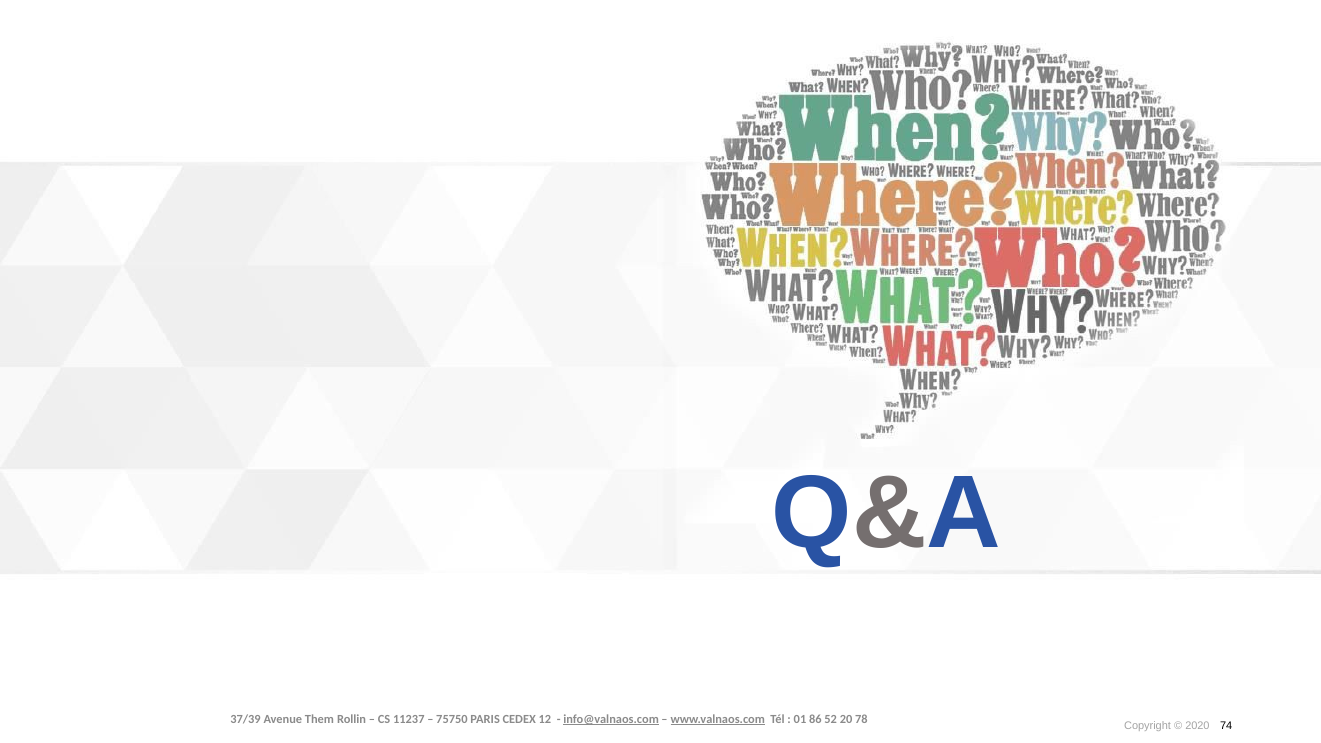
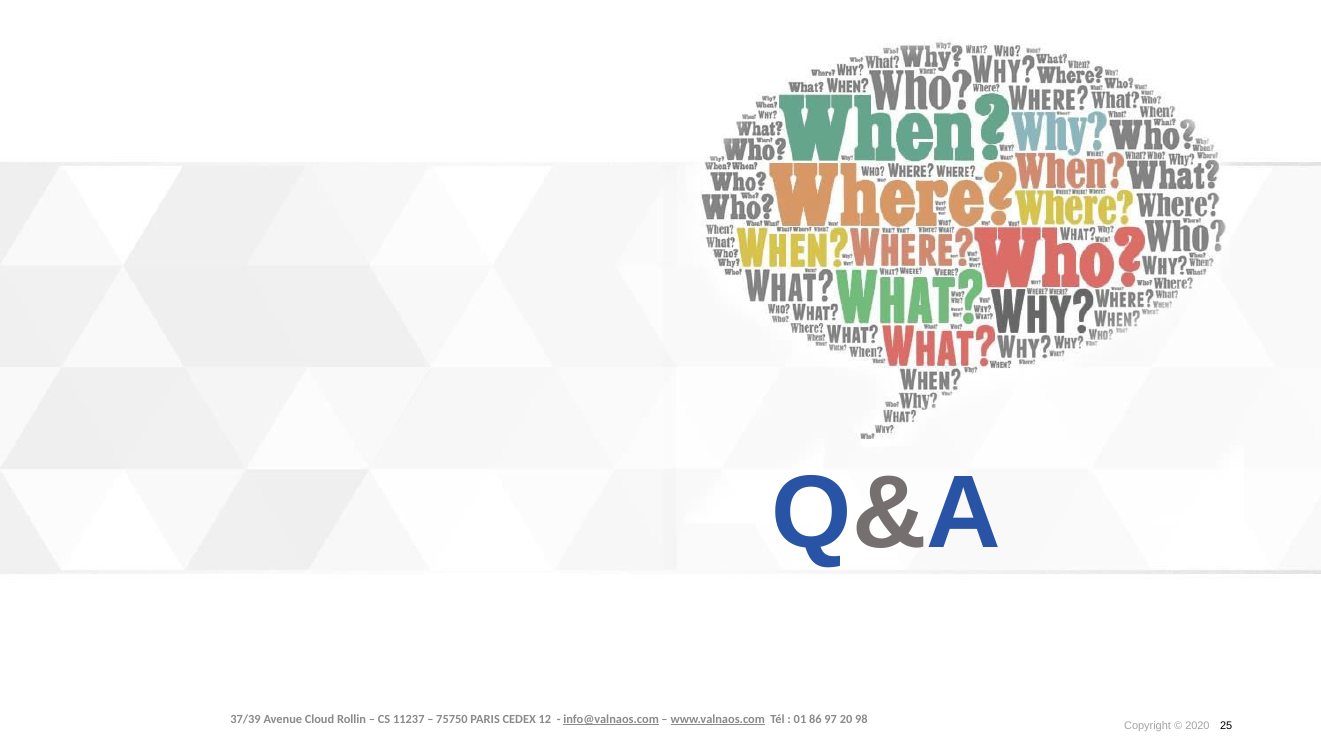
Avenue Them: Them -> Cloud (320, 719)
52: 52 -> 97 (831, 719)
78: 78 -> 98 (861, 719)
74: 74 -> 25 (1226, 726)
